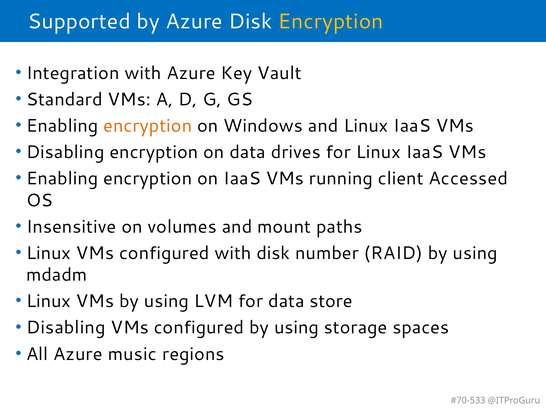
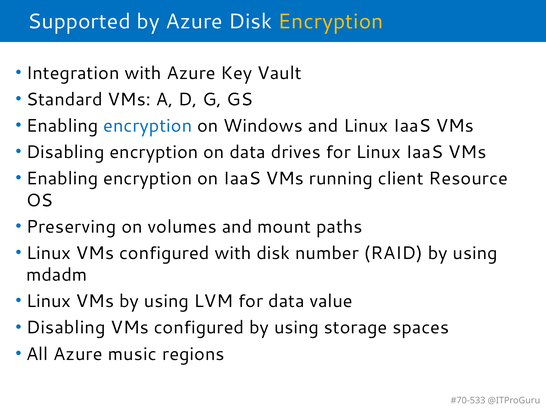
encryption colour: orange -> blue (148, 126)
Accessed: Accessed -> Resource (468, 179)
Insensitive: Insensitive -> Preserving (71, 227)
store: store -> value (331, 302)
